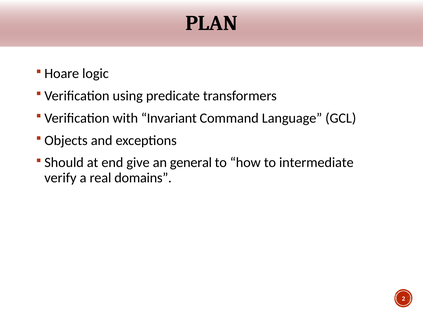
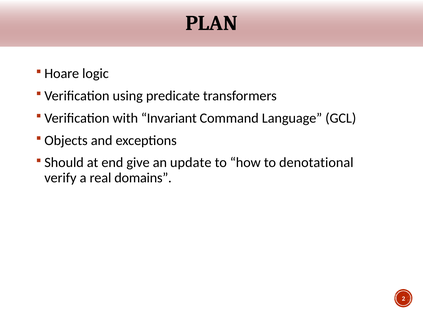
general: general -> update (191, 163)
intermediate: intermediate -> denotational (316, 163)
